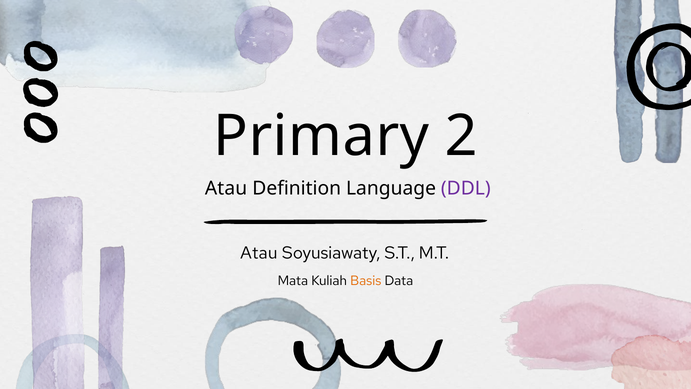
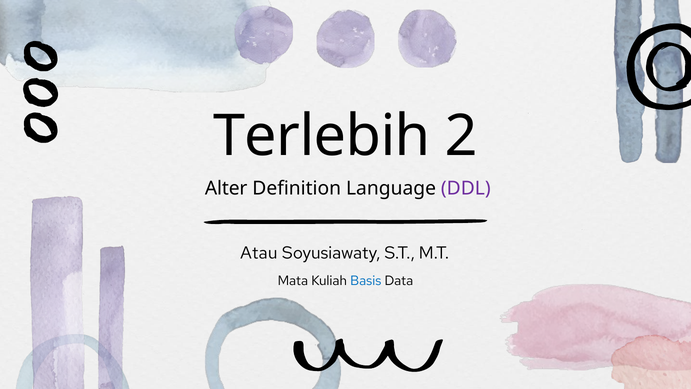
Primary: Primary -> Terlebih (322, 136)
Atau: Atau -> Alter (226, 188)
Basis colour: orange -> blue (366, 281)
